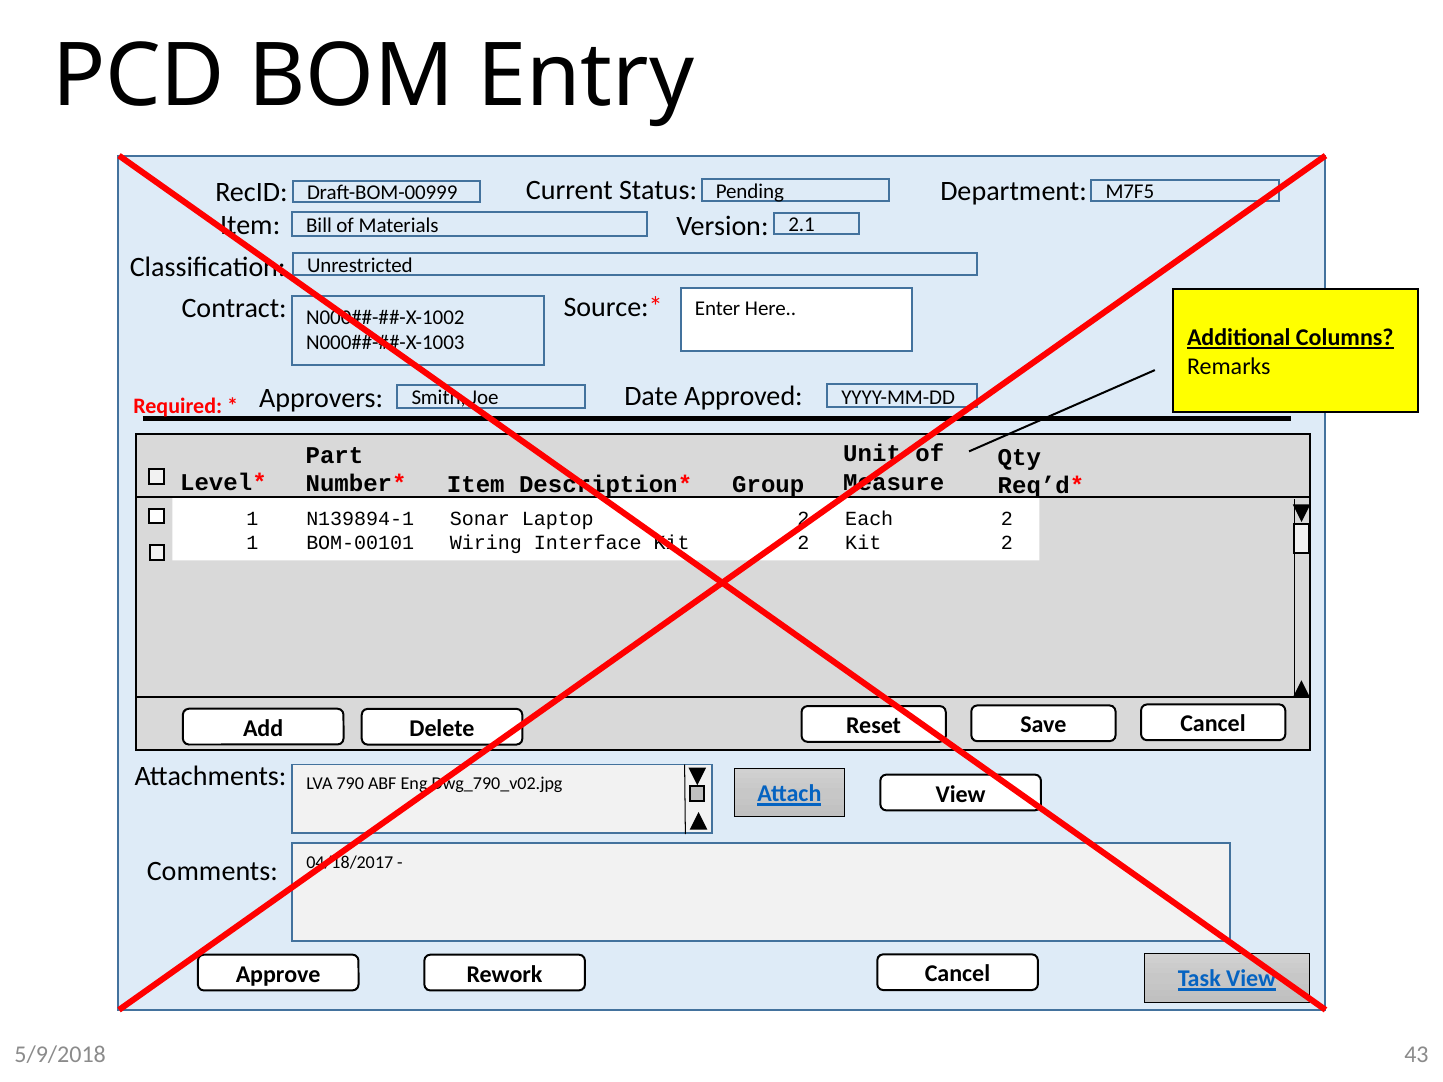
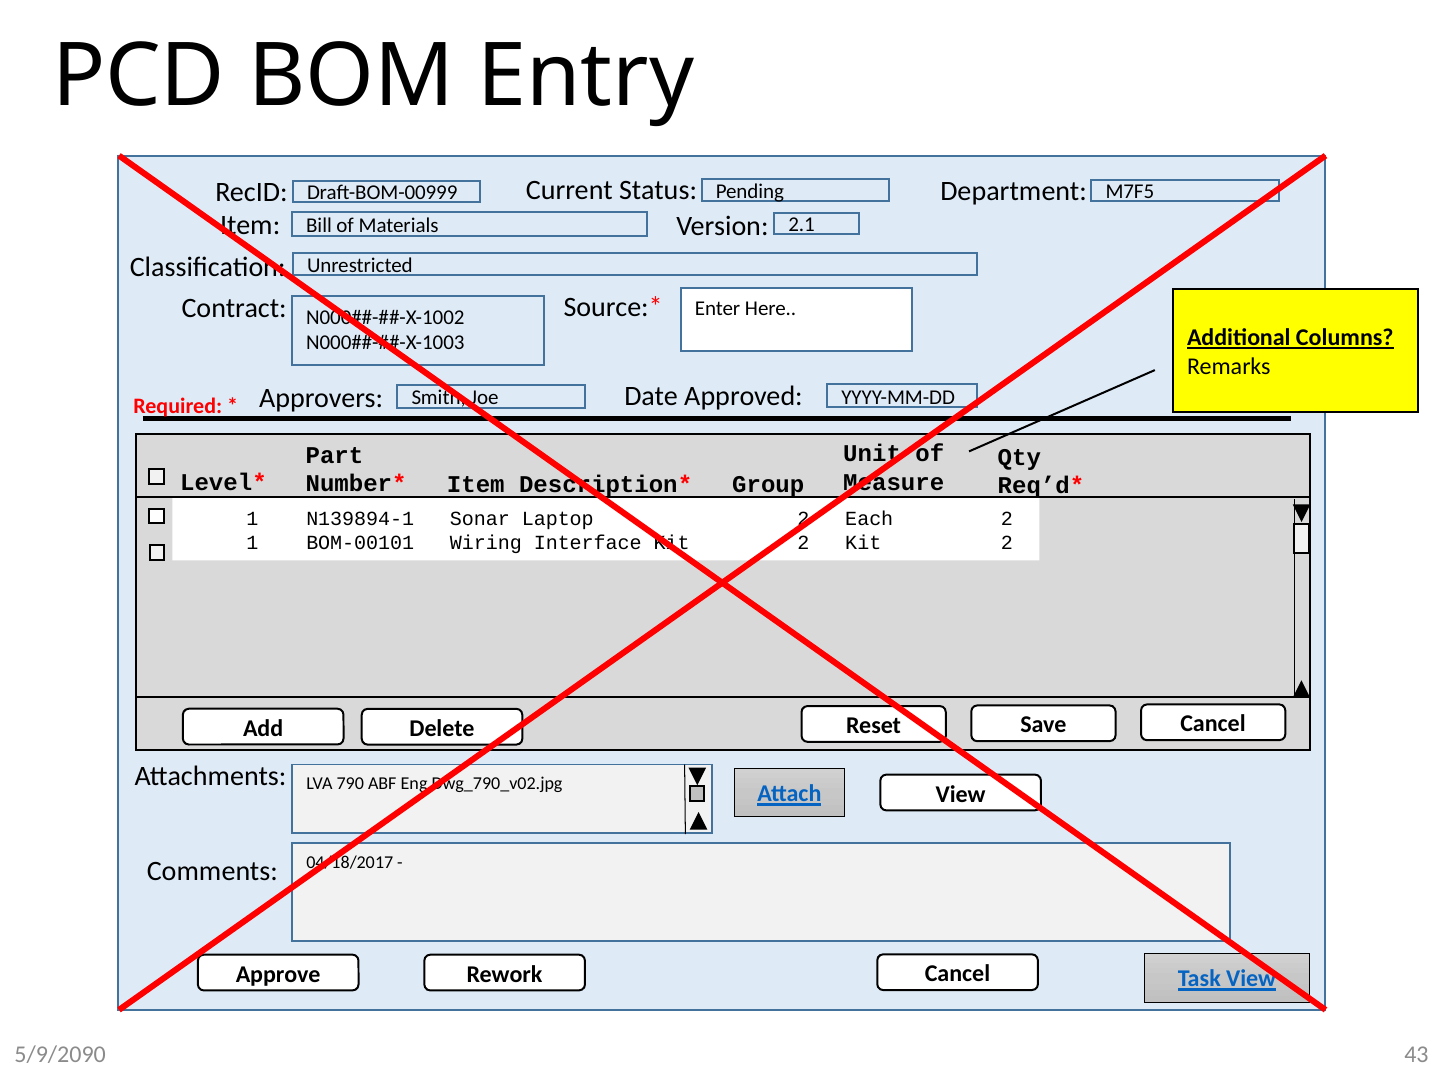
5/9/2018: 5/9/2018 -> 5/9/2090 (60, 1055)
